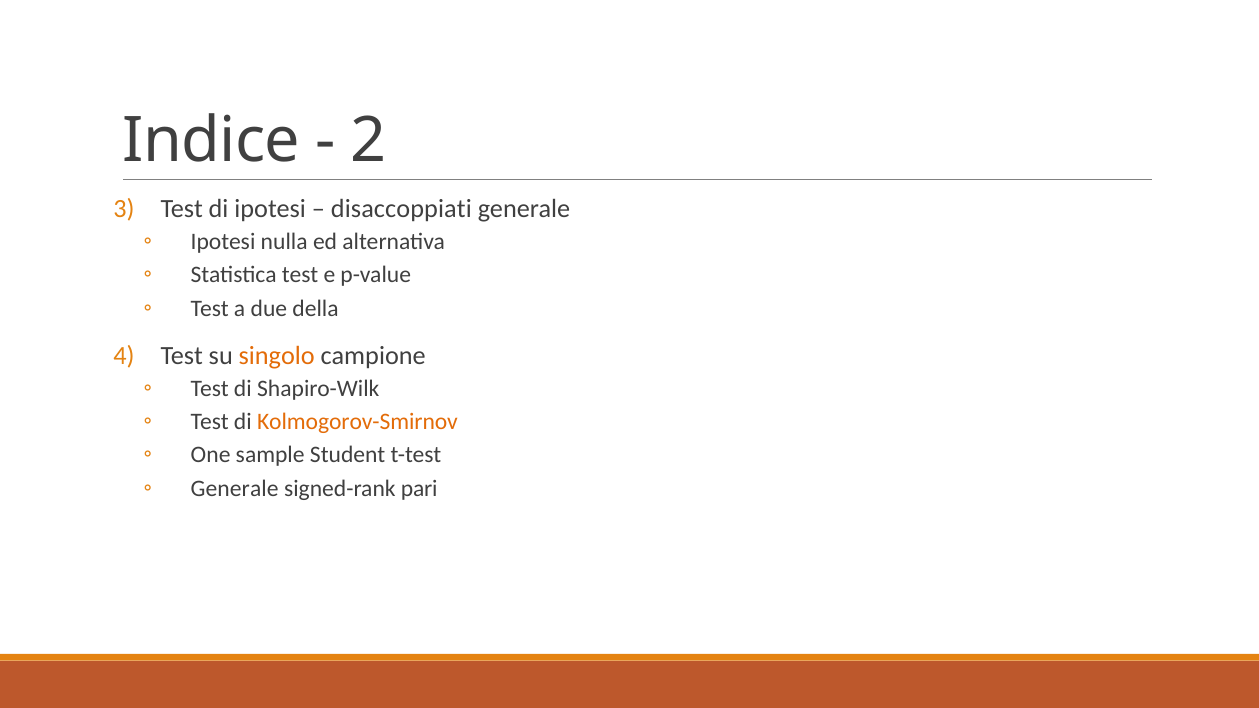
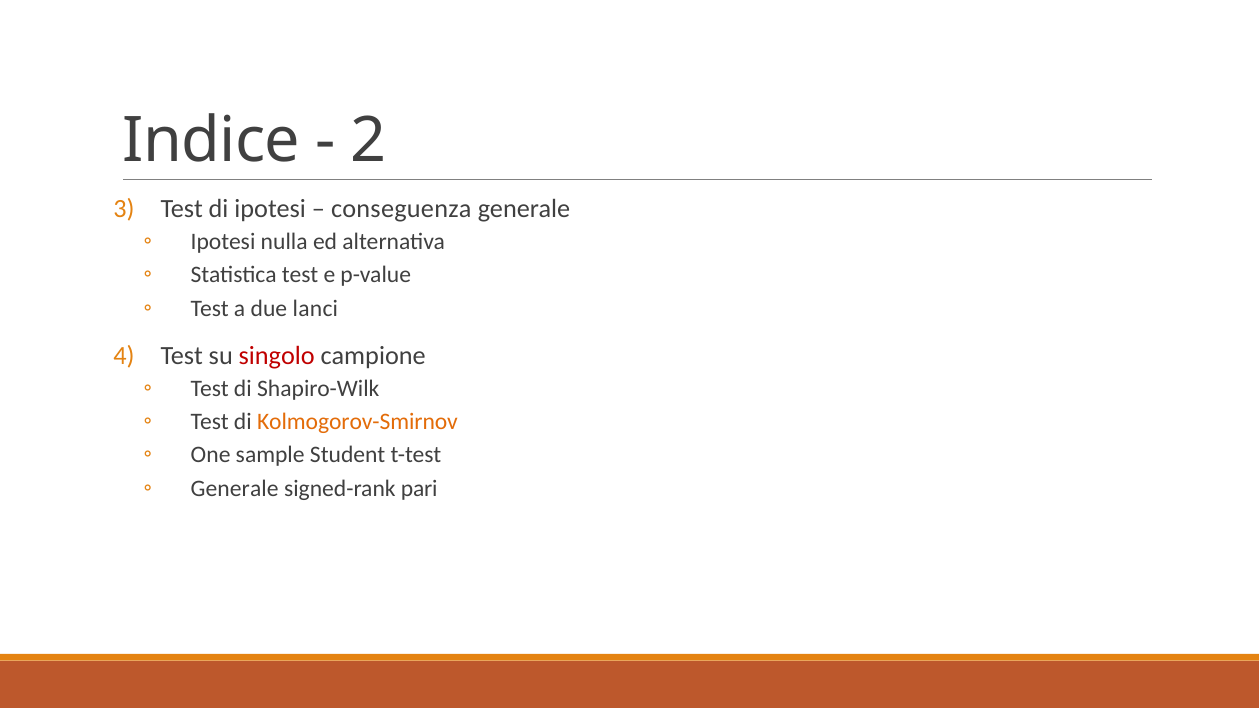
disaccoppiati: disaccoppiati -> conseguenza (401, 209)
della: della -> lanci (315, 308)
singolo colour: orange -> red (277, 356)
